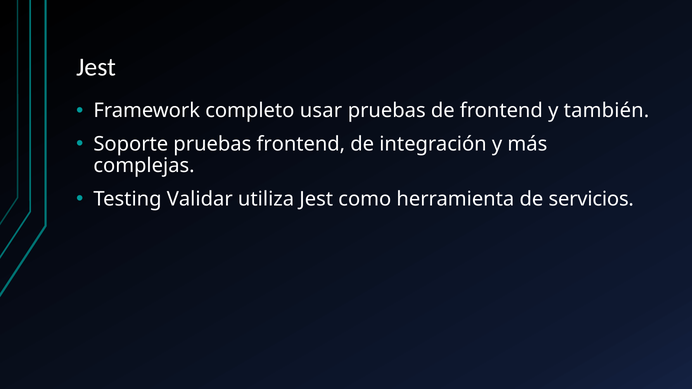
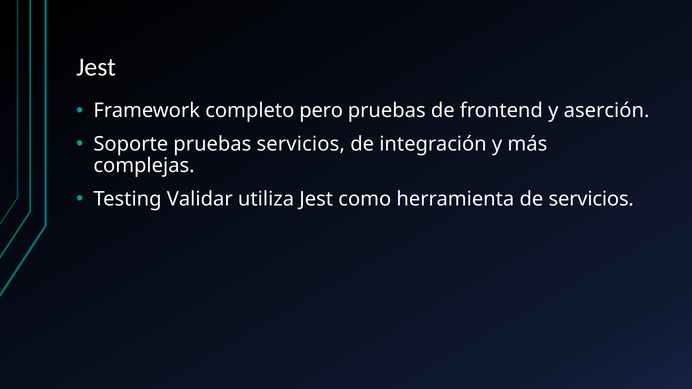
usar: usar -> pero (321, 111)
también: también -> aserción (607, 111)
pruebas frontend: frontend -> servicios (301, 144)
